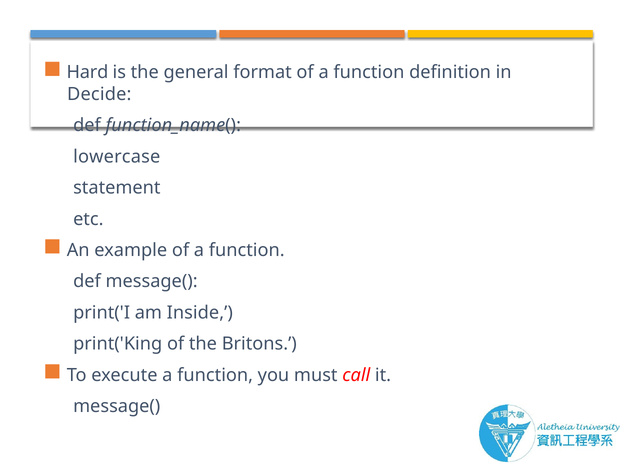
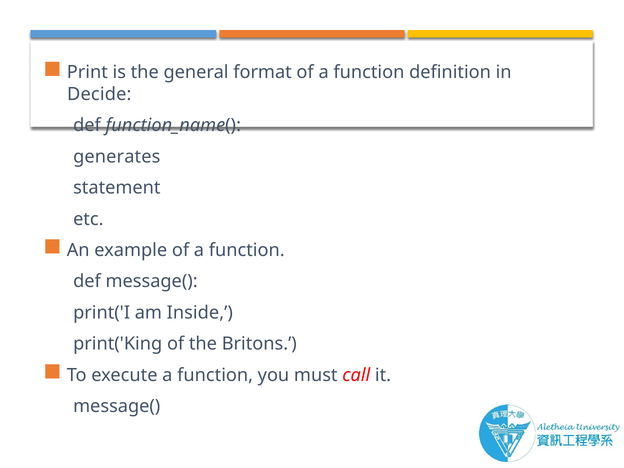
Hard: Hard -> Print (87, 72)
lowercase: lowercase -> generates (117, 157)
